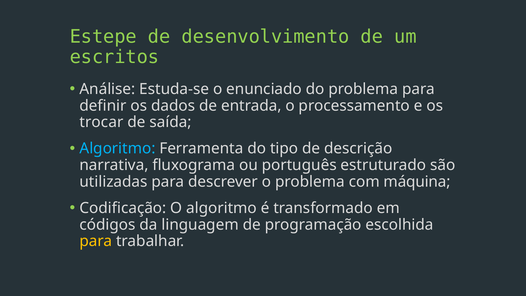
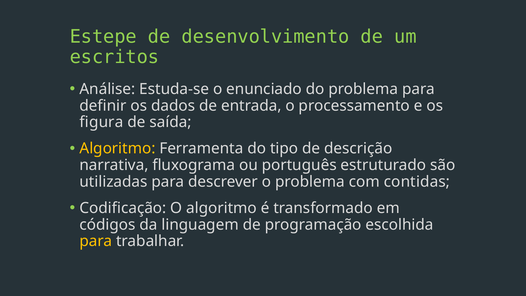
trocar: trocar -> figura (101, 122)
Algoritmo colour: light blue -> yellow (118, 149)
máquina: máquina -> contidas (417, 182)
